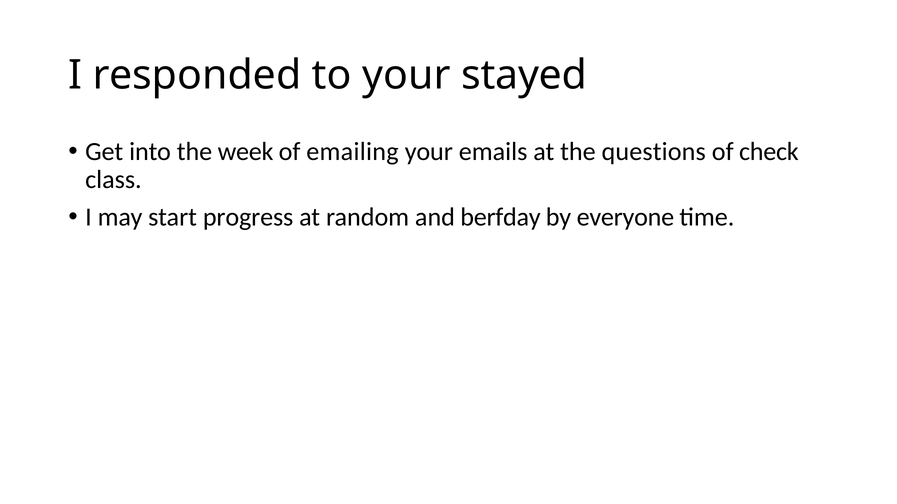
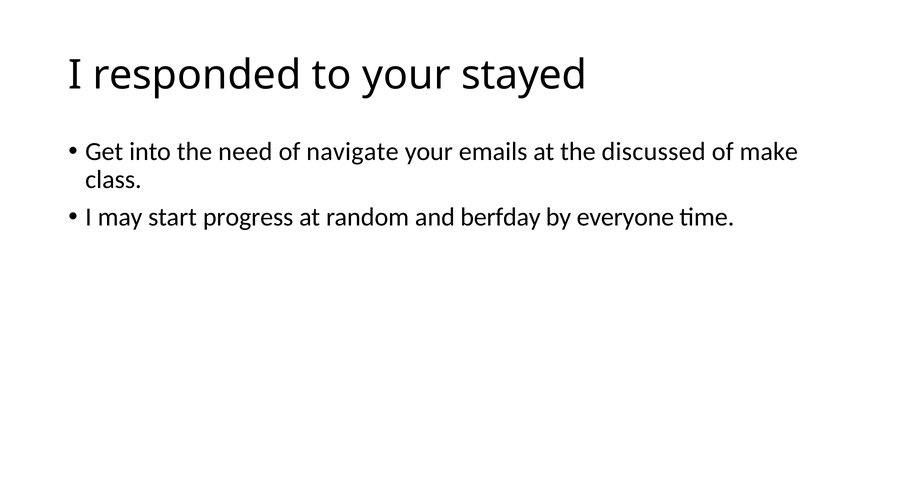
week: week -> need (245, 152)
emailing: emailing -> navigate (352, 152)
questions: questions -> discussed (654, 152)
check: check -> make (769, 152)
